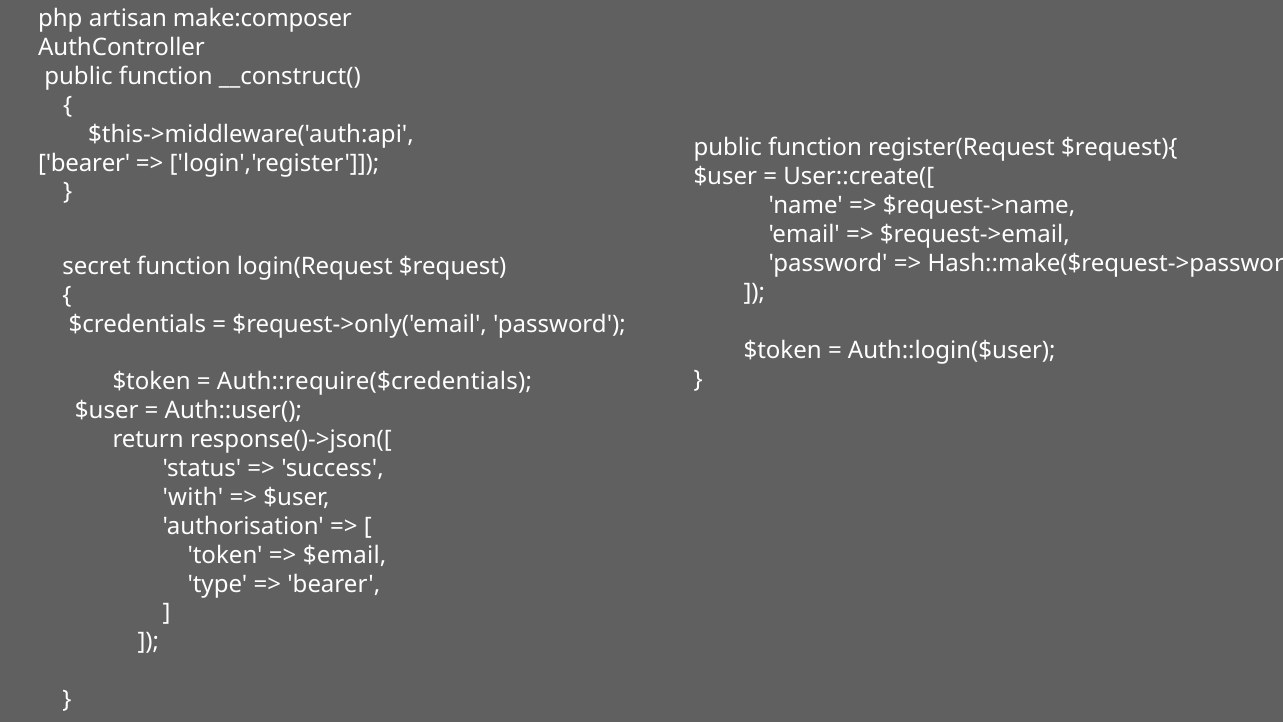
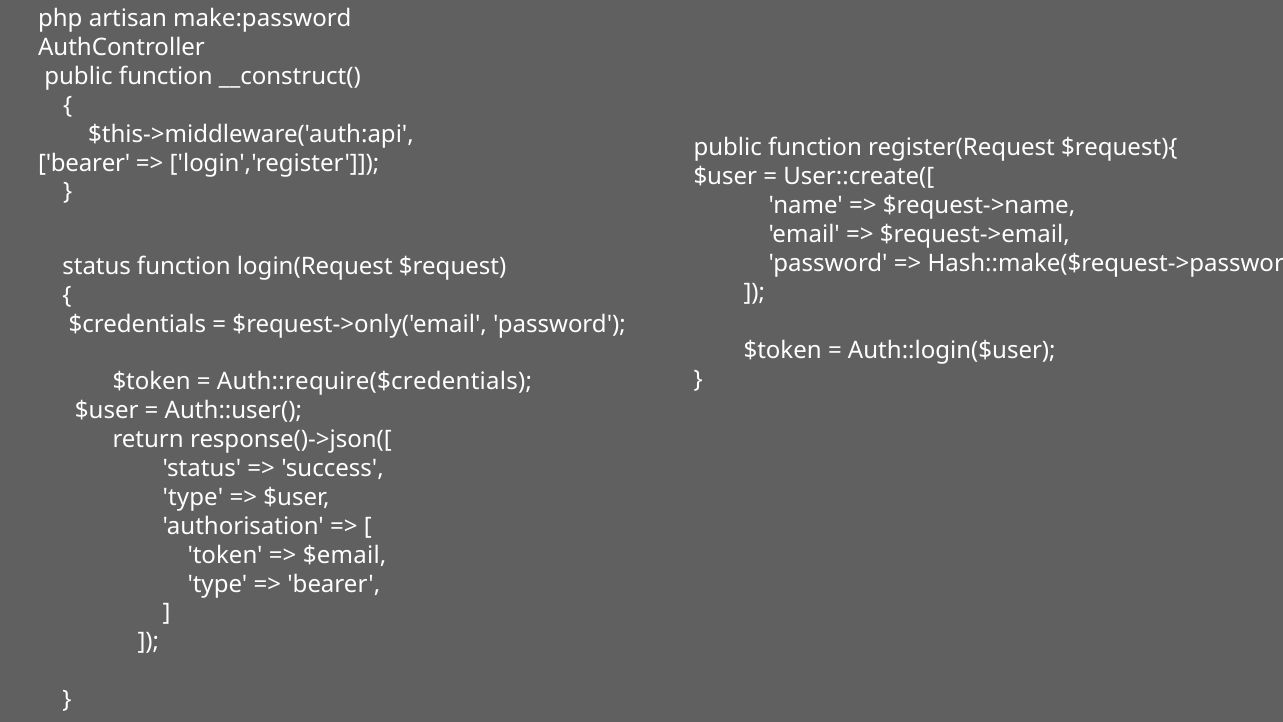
make:composer: make:composer -> make:password (262, 19)
secret: secret -> status (97, 266)
with: with -> type (193, 497)
